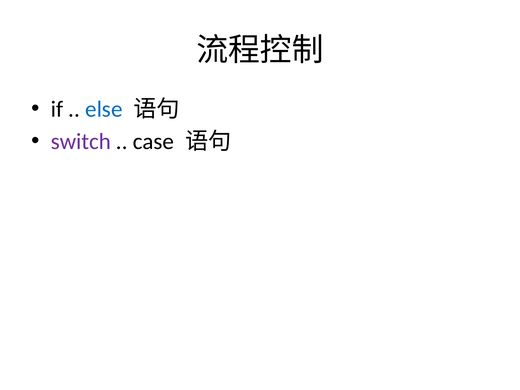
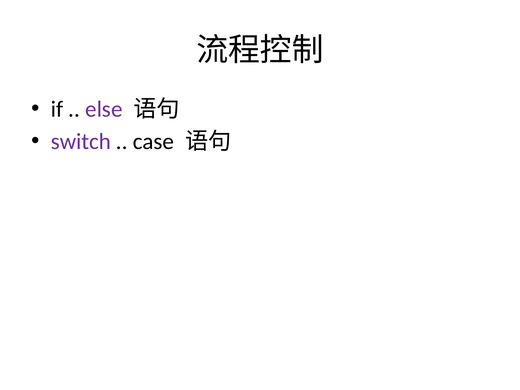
else colour: blue -> purple (104, 109)
